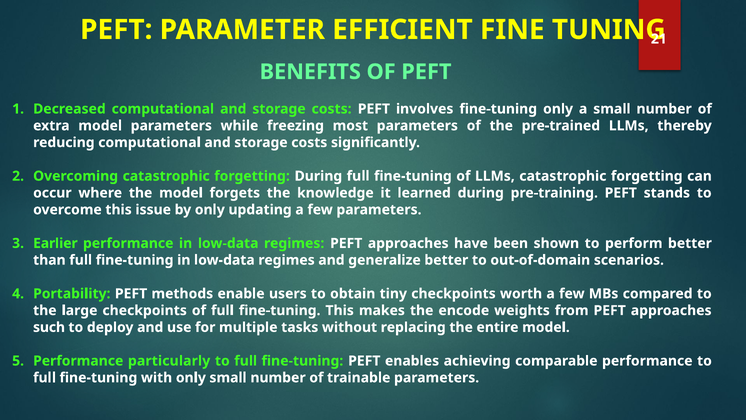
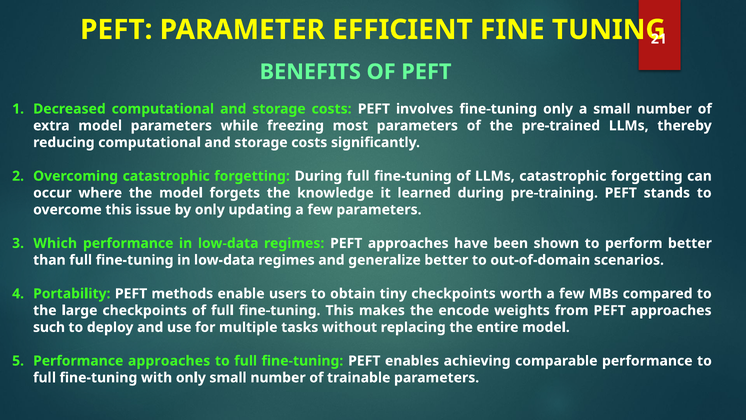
Earlier: Earlier -> Which (55, 243)
Performance particularly: particularly -> approaches (169, 361)
